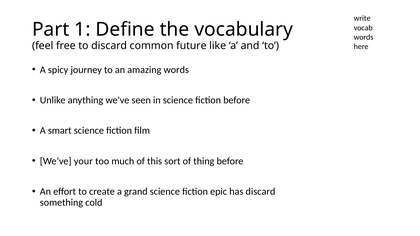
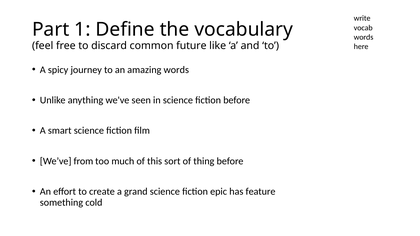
your: your -> from (83, 161)
has discard: discard -> feature (261, 192)
